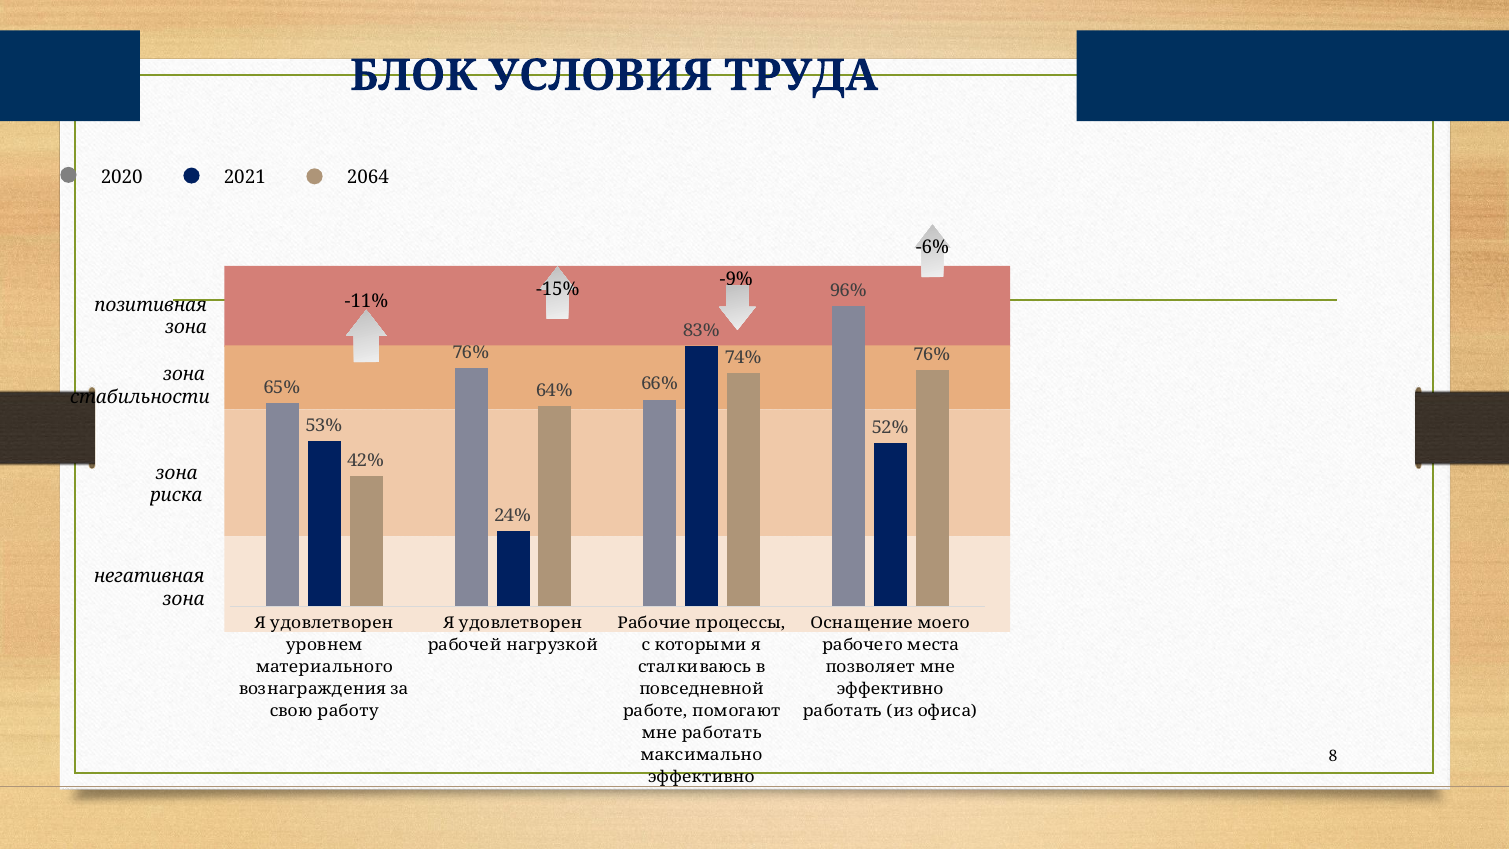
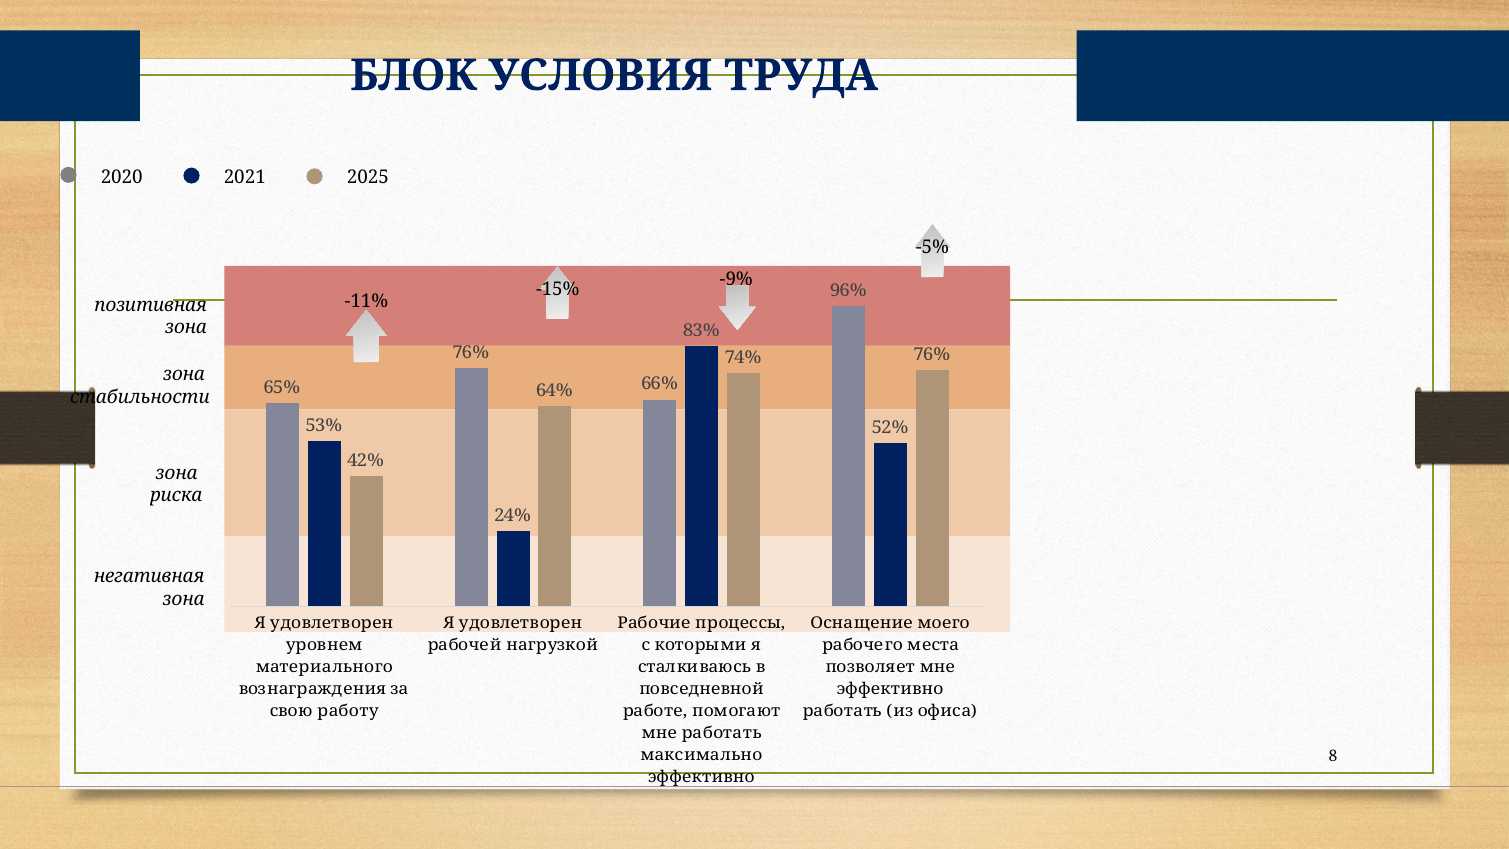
2064: 2064 -> 2025 (368, 177)
-6%: -6% -> -5% (932, 248)
